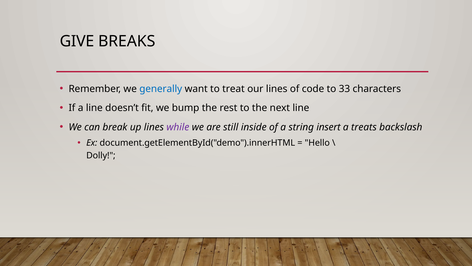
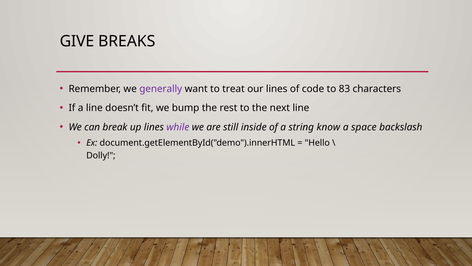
generally colour: blue -> purple (161, 89)
33: 33 -> 83 (344, 89)
insert: insert -> know (328, 127)
treats: treats -> space (364, 127)
